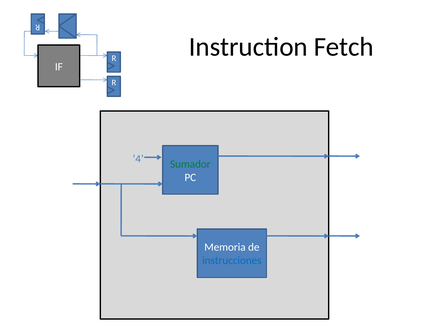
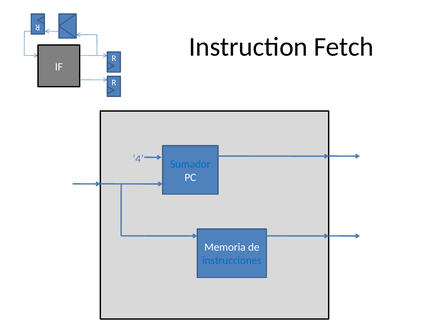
Sumador colour: green -> blue (190, 164)
